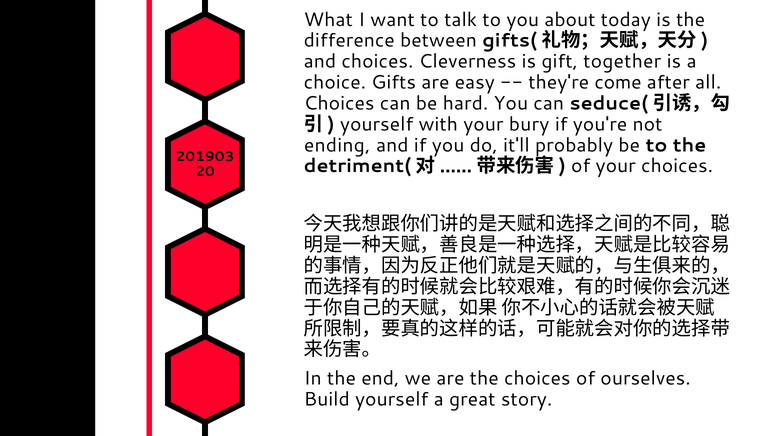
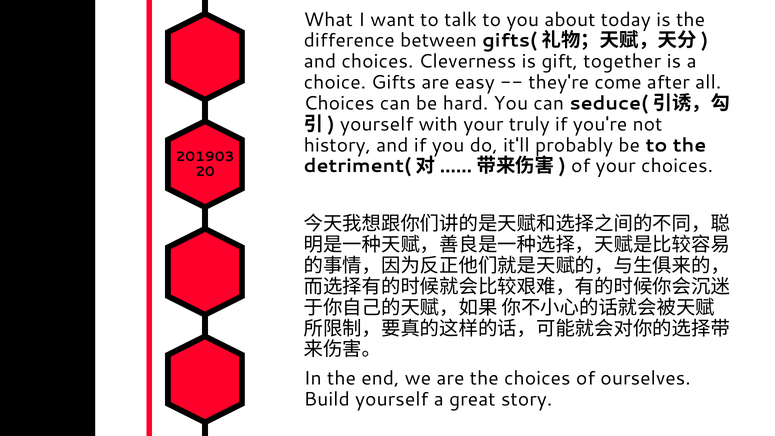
bury: bury -> truly (529, 124)
ending: ending -> history (337, 145)
